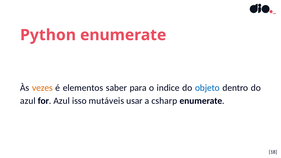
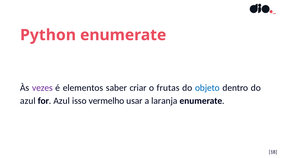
vezes colour: orange -> purple (42, 88)
para: para -> criar (138, 88)
indice: indice -> frutas (168, 88)
mutáveis: mutáveis -> vermelho (106, 101)
csharp: csharp -> laranja (164, 101)
